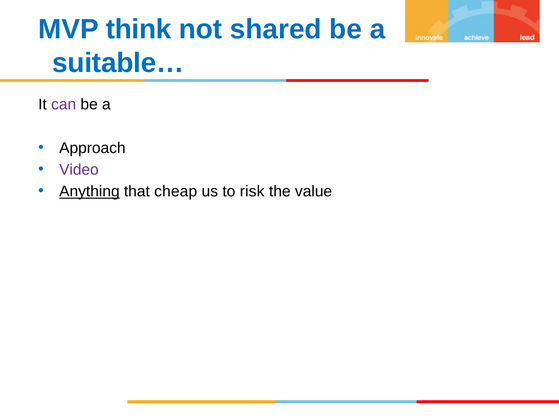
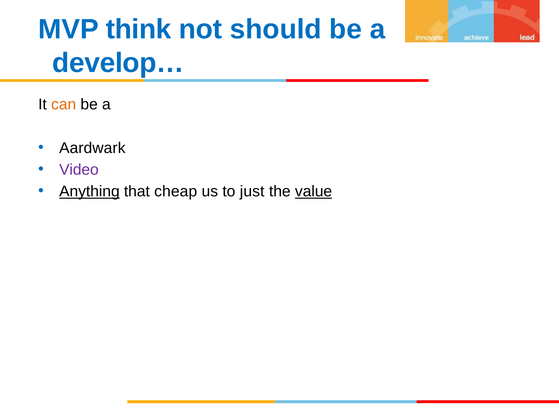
shared: shared -> should (276, 29)
suitable…: suitable… -> develop… (118, 63)
can colour: purple -> orange (64, 105)
Approach: Approach -> Aardwark (92, 148)
risk: risk -> just (252, 192)
value underline: none -> present (314, 192)
